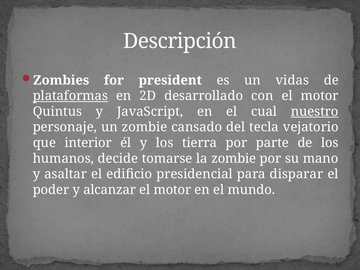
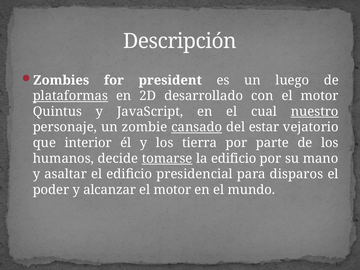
vidas: vidas -> luego (292, 80)
cansado underline: none -> present (197, 127)
tecla: tecla -> estar (264, 127)
tomarse underline: none -> present (167, 158)
la zombie: zombie -> edificio (234, 158)
disparar: disparar -> disparos (296, 174)
